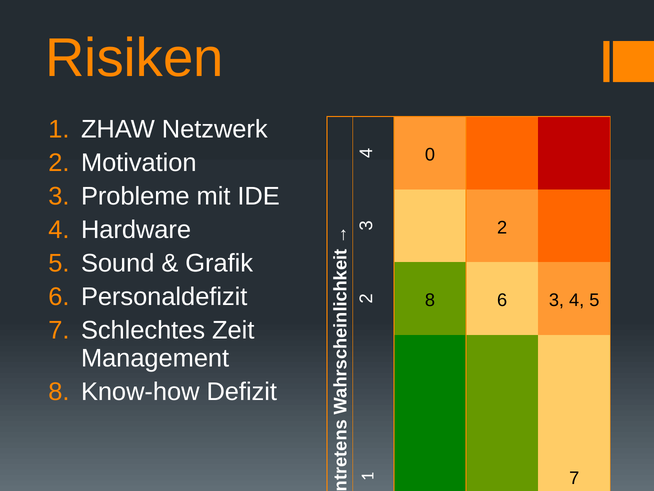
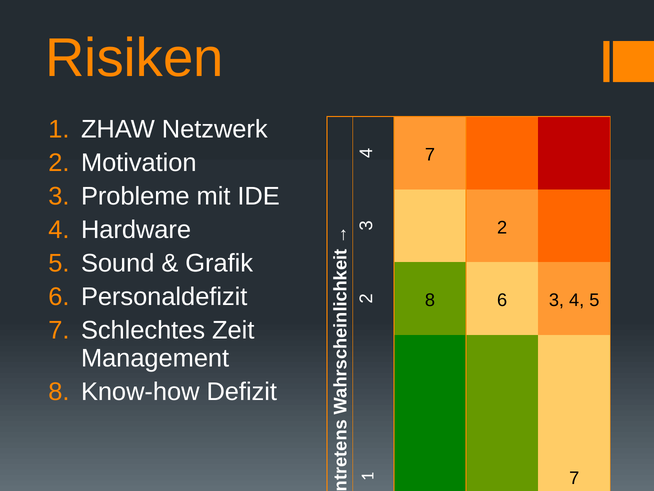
4 0: 0 -> 7 (430, 155)
